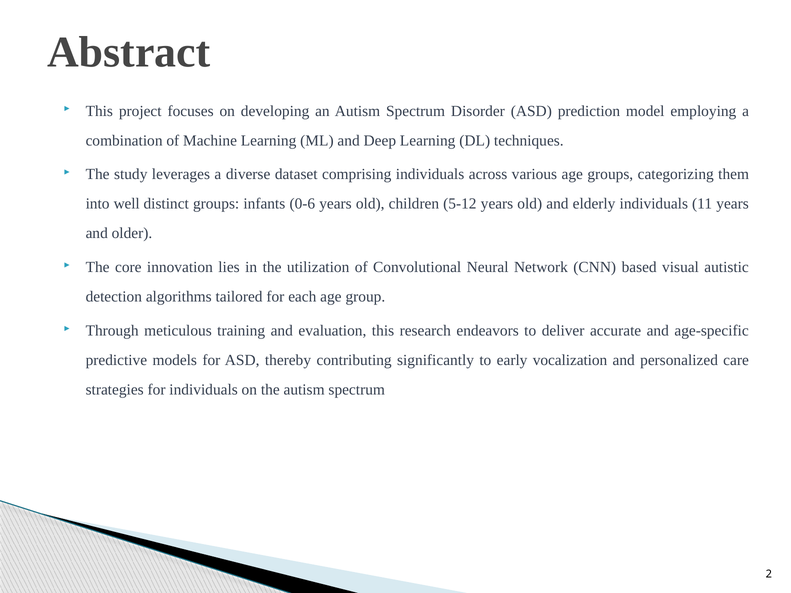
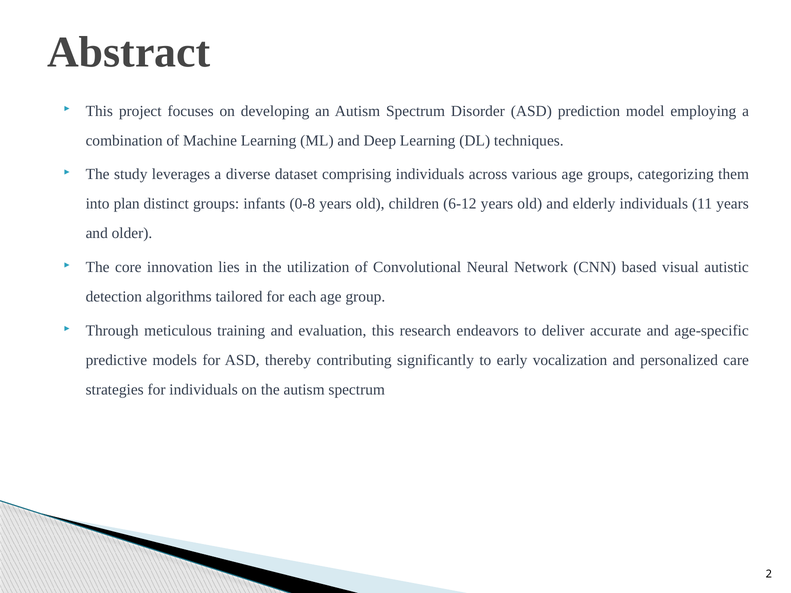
well: well -> plan (127, 204)
0-6: 0-6 -> 0-8 (302, 204)
5-12: 5-12 -> 6-12 (460, 204)
